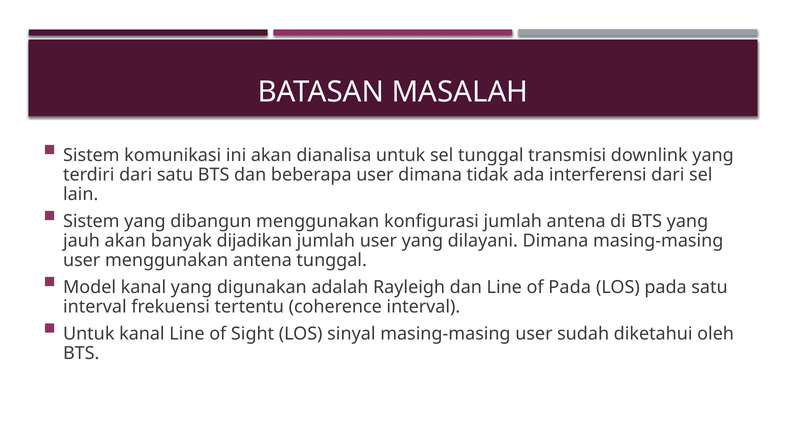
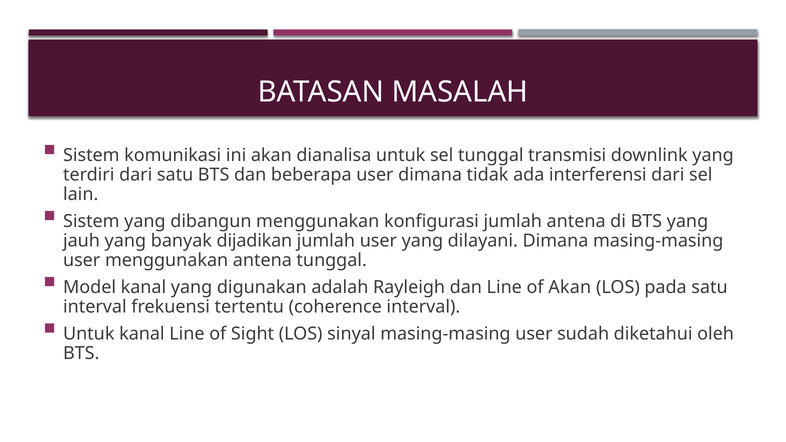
jauh akan: akan -> yang (125, 241)
of Pada: Pada -> Akan (570, 288)
